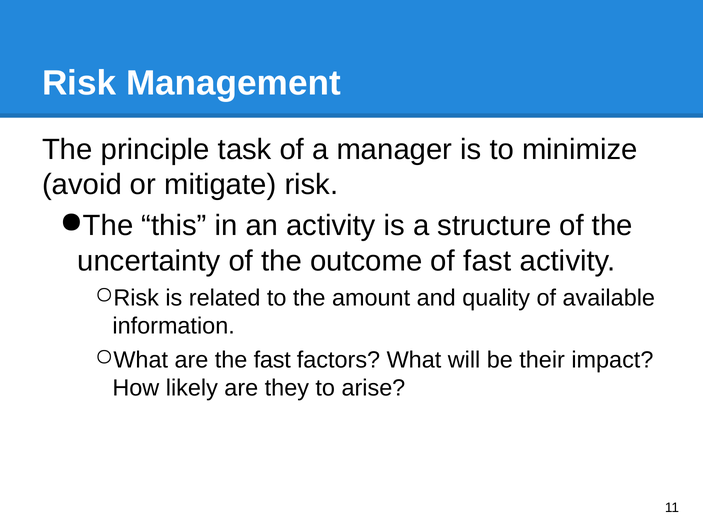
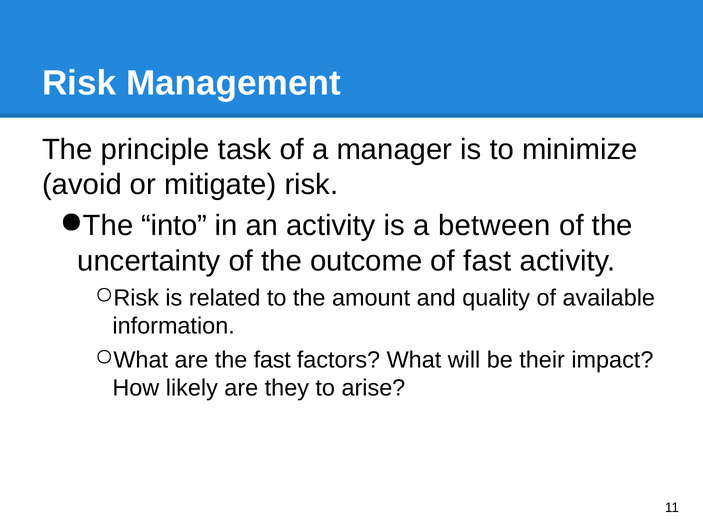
this: this -> into (174, 226)
structure: structure -> between (494, 226)
